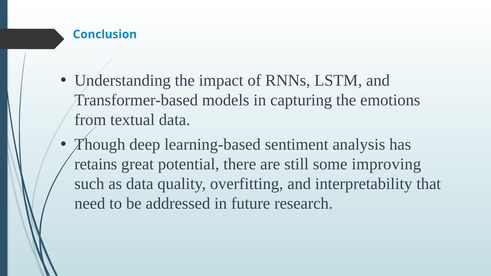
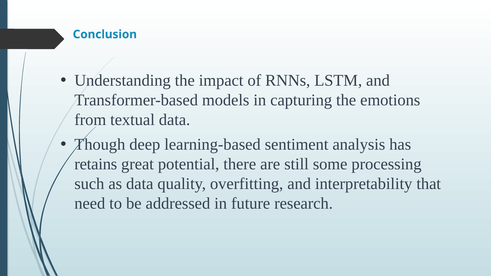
improving: improving -> processing (387, 164)
